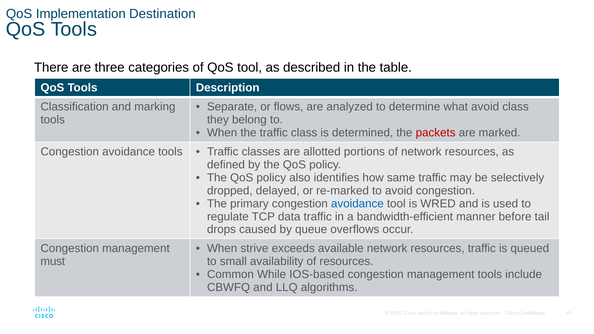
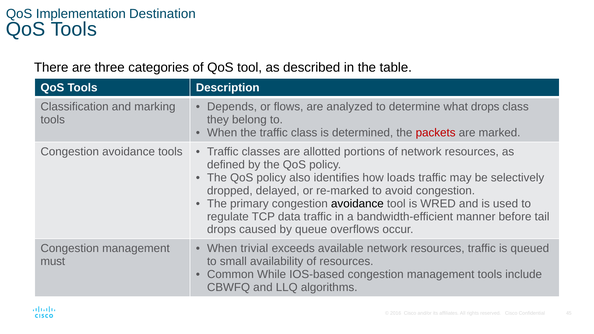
Separate: Separate -> Depends (232, 107)
what avoid: avoid -> drops (485, 107)
same: same -> loads (401, 178)
avoidance colour: blue -> black (357, 204)
strive: strive -> trivial (254, 249)
